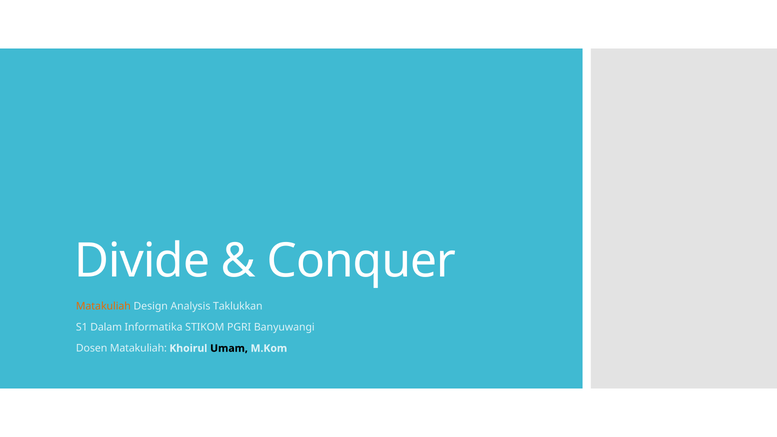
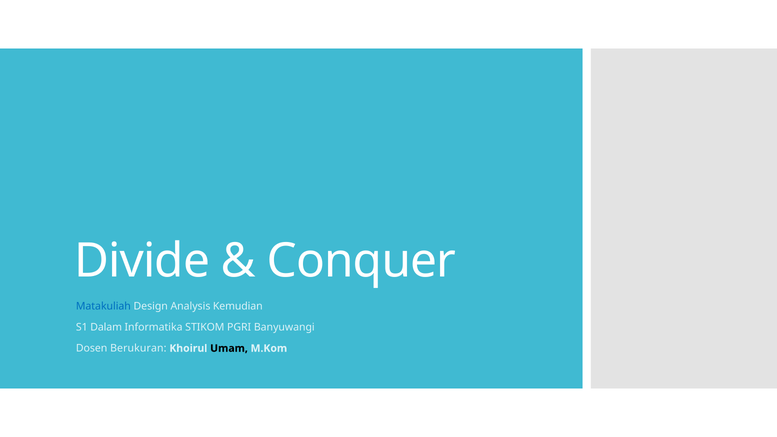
Matakuliah colour: orange -> blue (103, 306)
Taklukkan: Taklukkan -> Kemudian (238, 306)
Dosen Matakuliah: Matakuliah -> Berukuran (138, 348)
